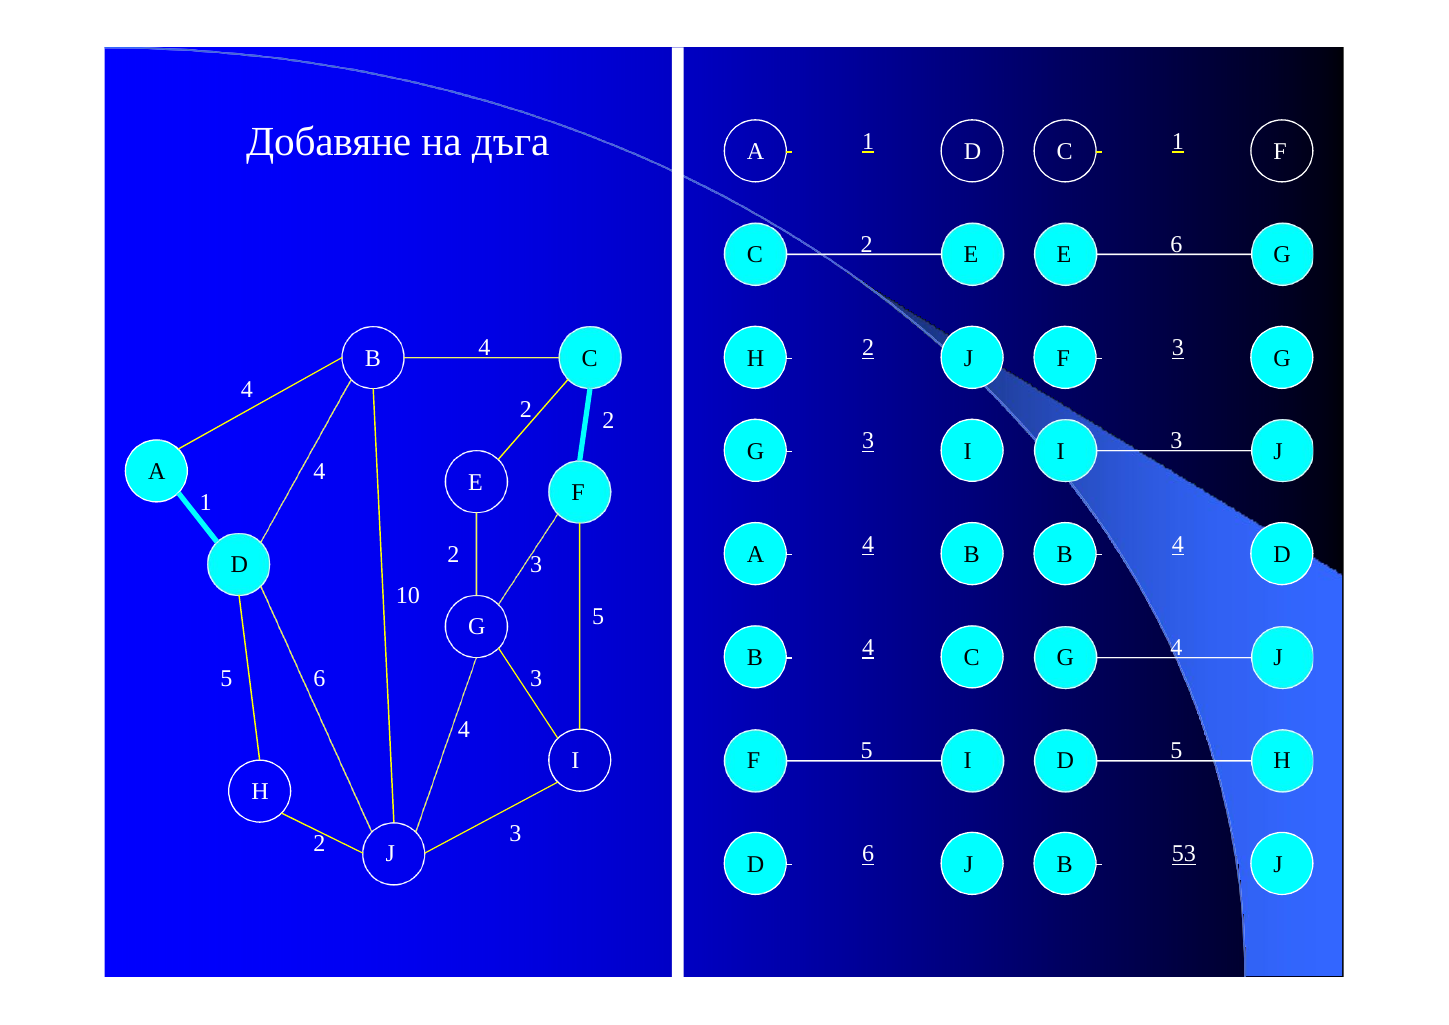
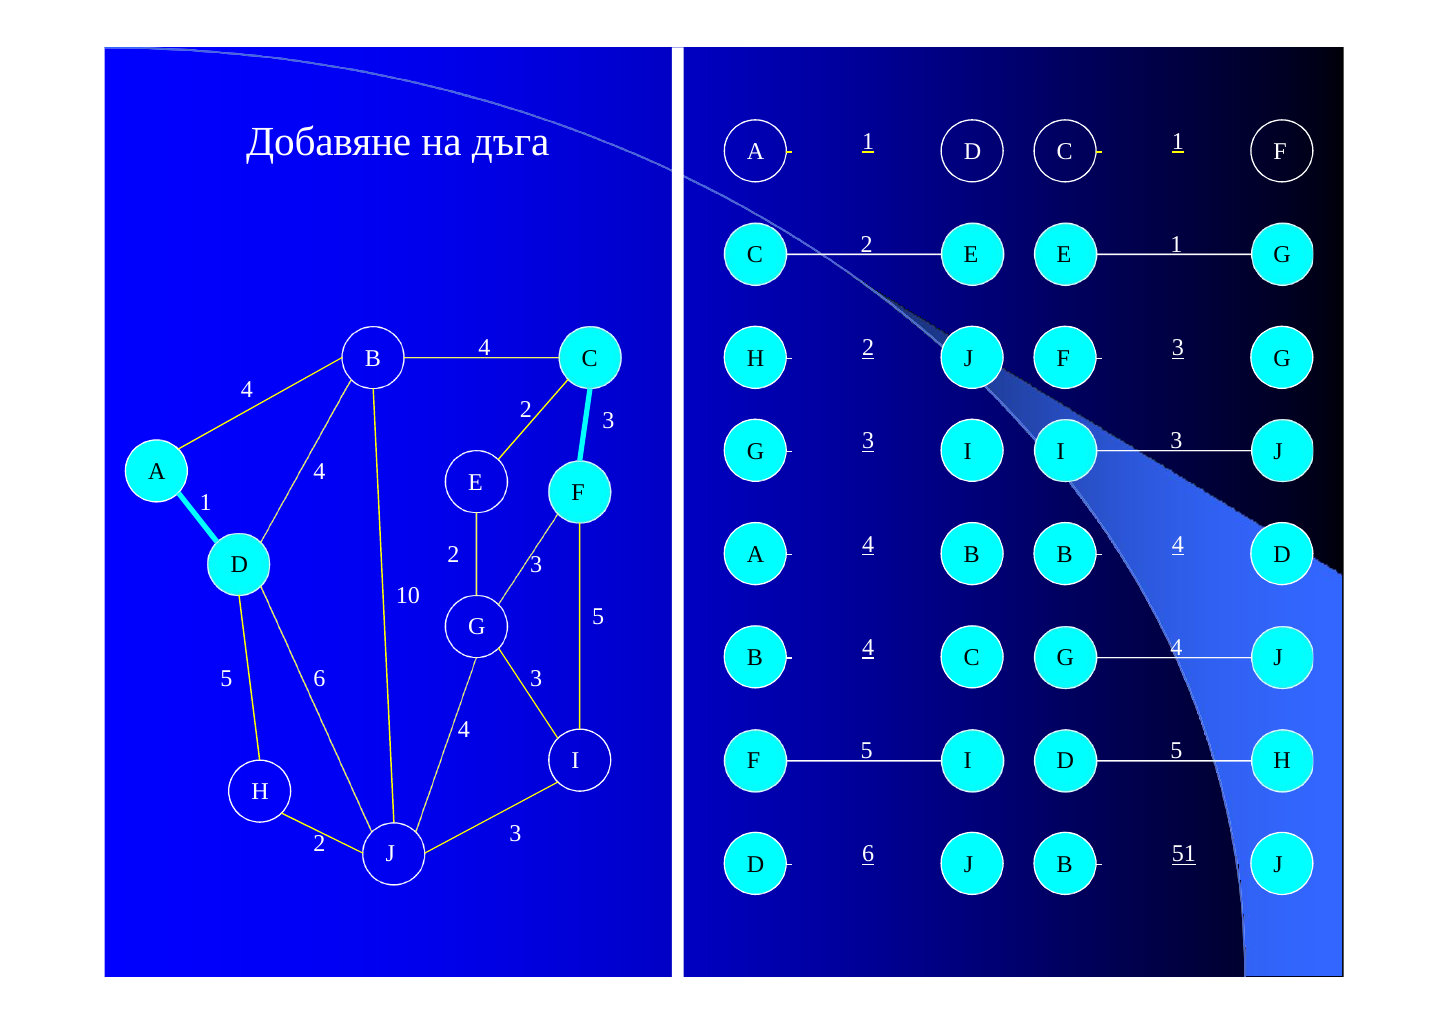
6: 6 -> 1 (1176, 245)
2: 2 -> 3 (608, 420)
53: 53 -> 51 (1184, 854)
